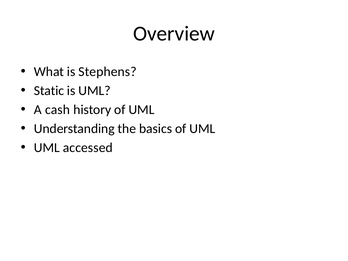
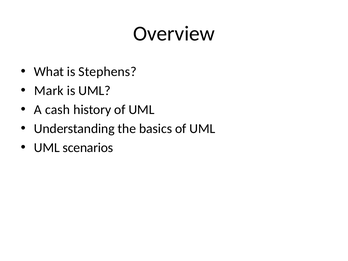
Static: Static -> Mark (49, 91)
accessed: accessed -> scenarios (88, 148)
